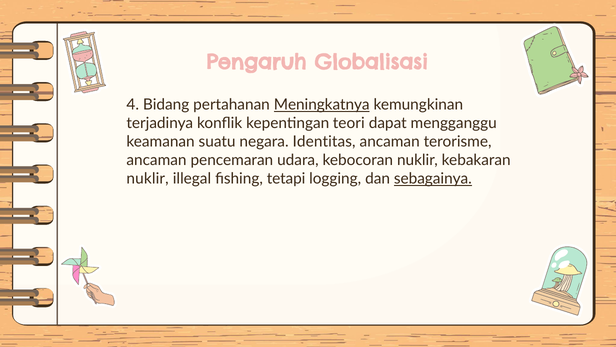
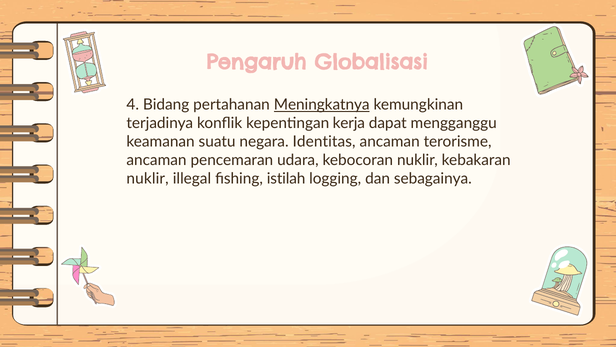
teori: teori -> kerja (349, 123)
tetapi: tetapi -> istilah (286, 179)
sebagainya underline: present -> none (433, 179)
